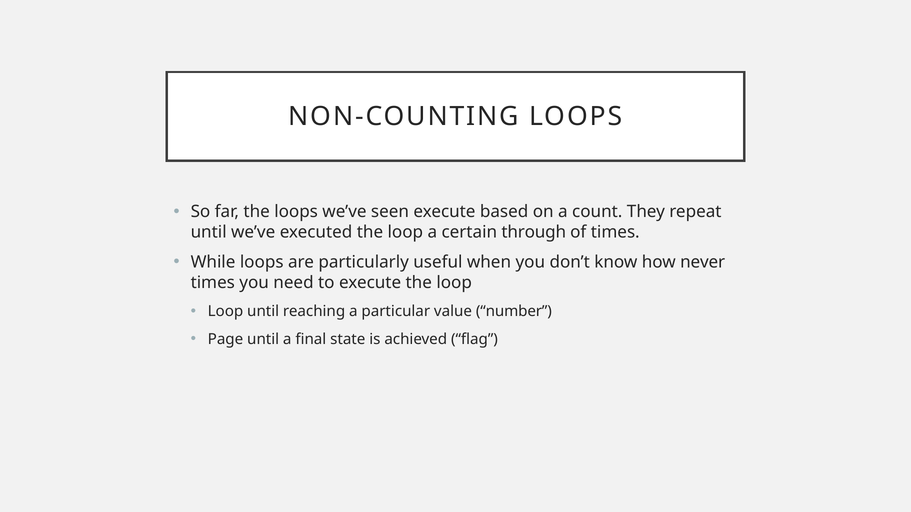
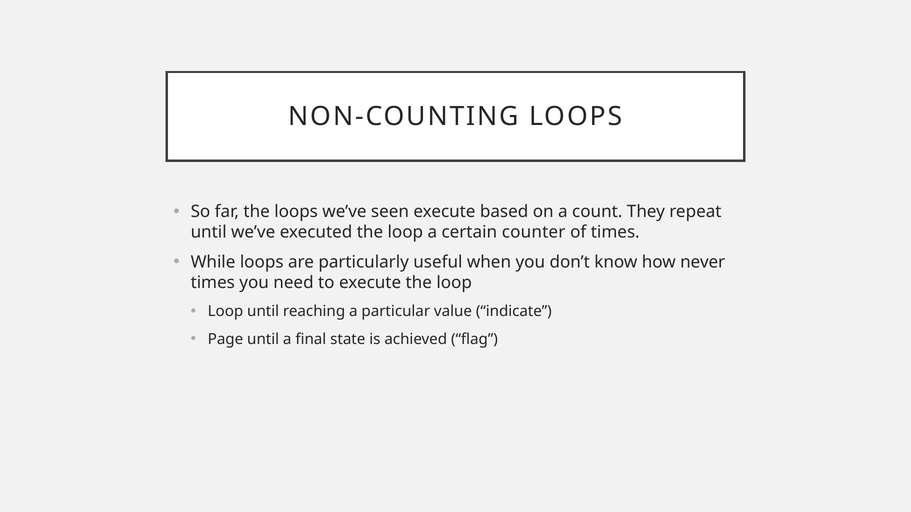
through: through -> counter (534, 232)
number: number -> indicate (514, 312)
